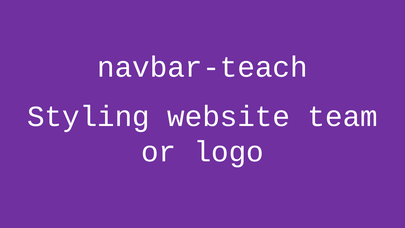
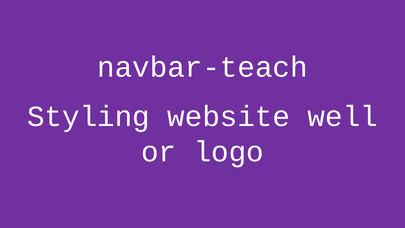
team: team -> well (343, 116)
